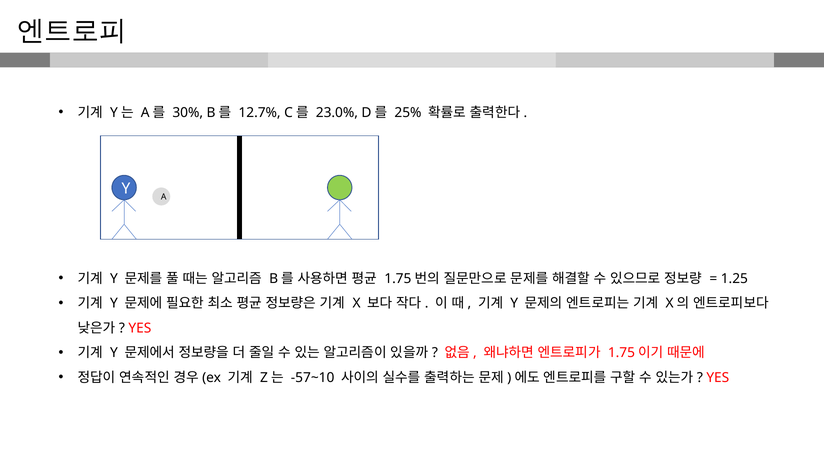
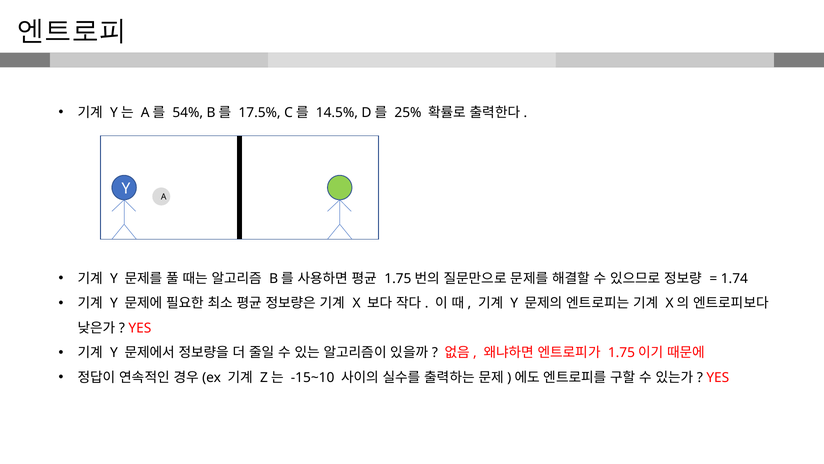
30%: 30% -> 54% (188, 112)
12.7%: 12.7% -> 17.5% (260, 112)
23.0%: 23.0% -> 14.5% (337, 112)
1.25: 1.25 -> 1.74 (734, 278)
-57~10: -57~10 -> -15~10 (313, 377)
